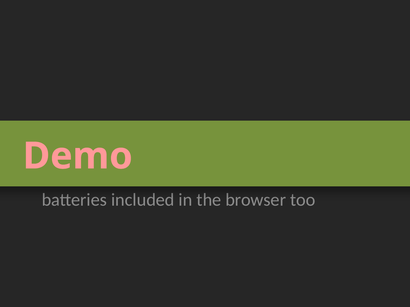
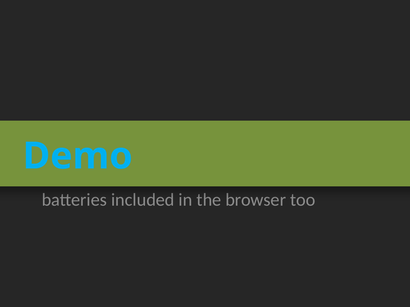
Demo colour: pink -> light blue (78, 156)
